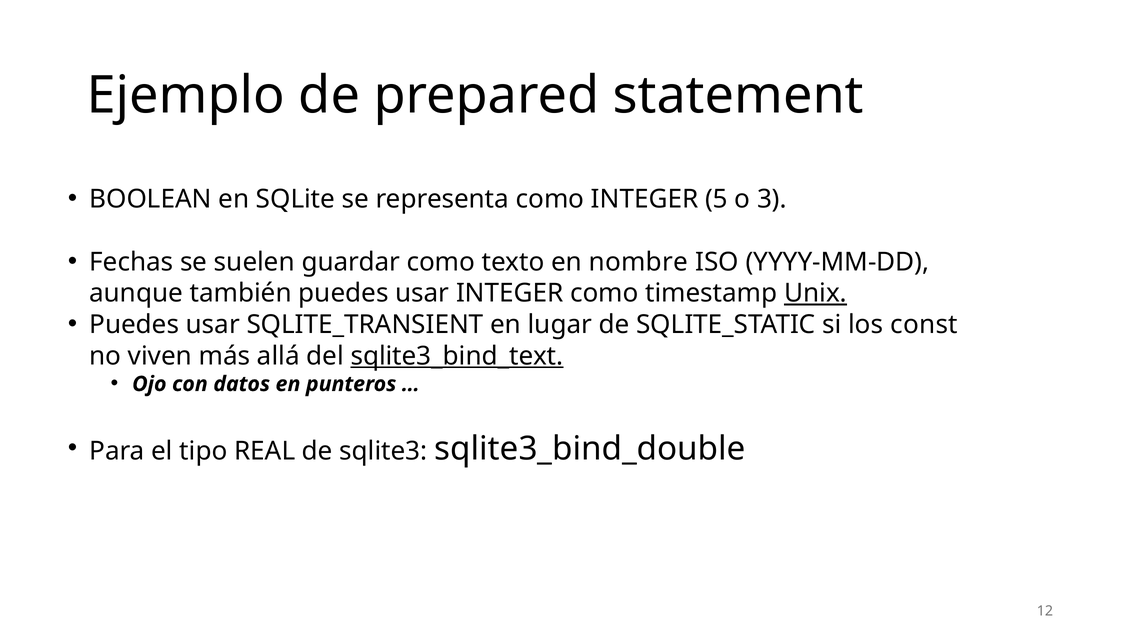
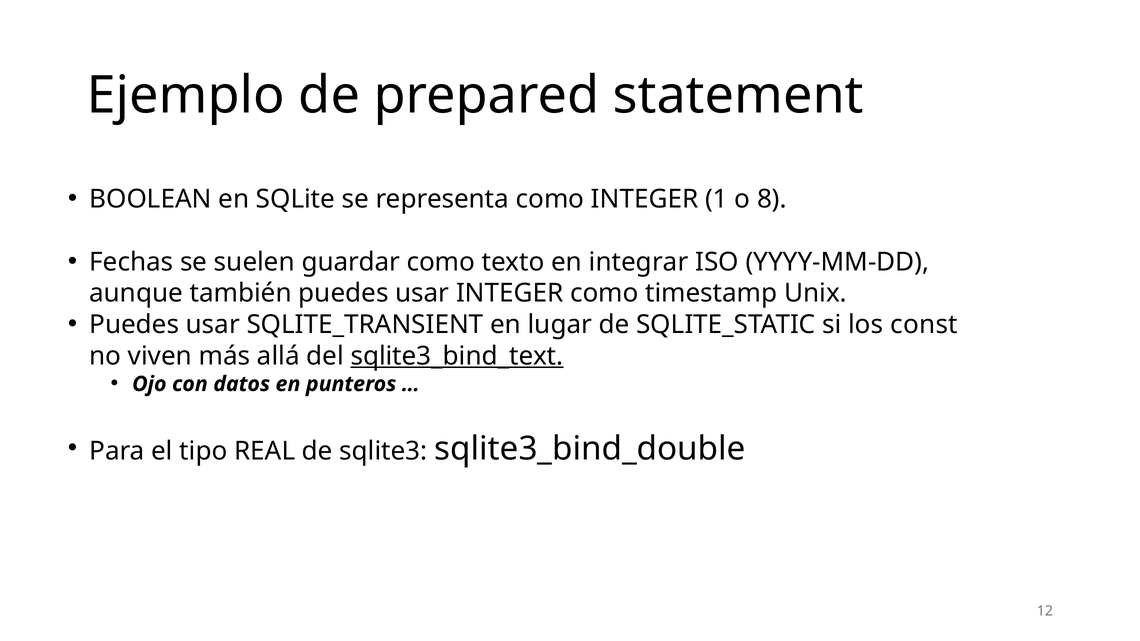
5: 5 -> 1 (716, 199)
3: 3 -> 8 (772, 199)
nombre: nombre -> integrar (639, 262)
Unix underline: present -> none (815, 293)
